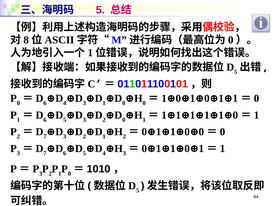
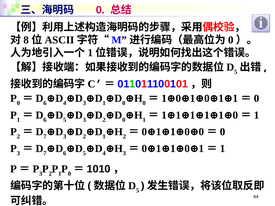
5: 5 -> 0 (100, 10)
